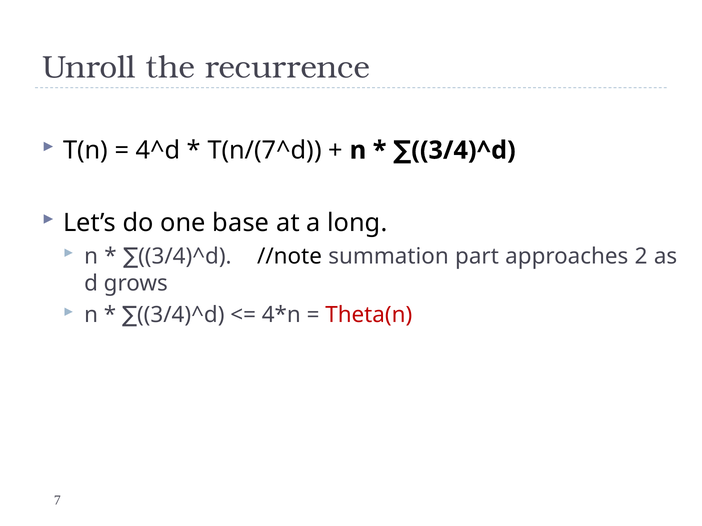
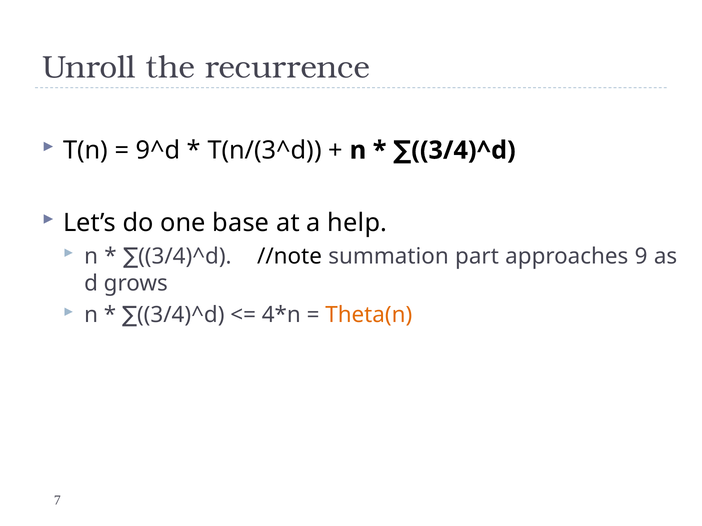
4^d: 4^d -> 9^d (158, 150)
T(n/(7^d: T(n/(7^d -> T(n/(3^d (265, 150)
long: long -> help (357, 223)
2: 2 -> 9 (641, 257)
Theta(n colour: red -> orange (369, 315)
